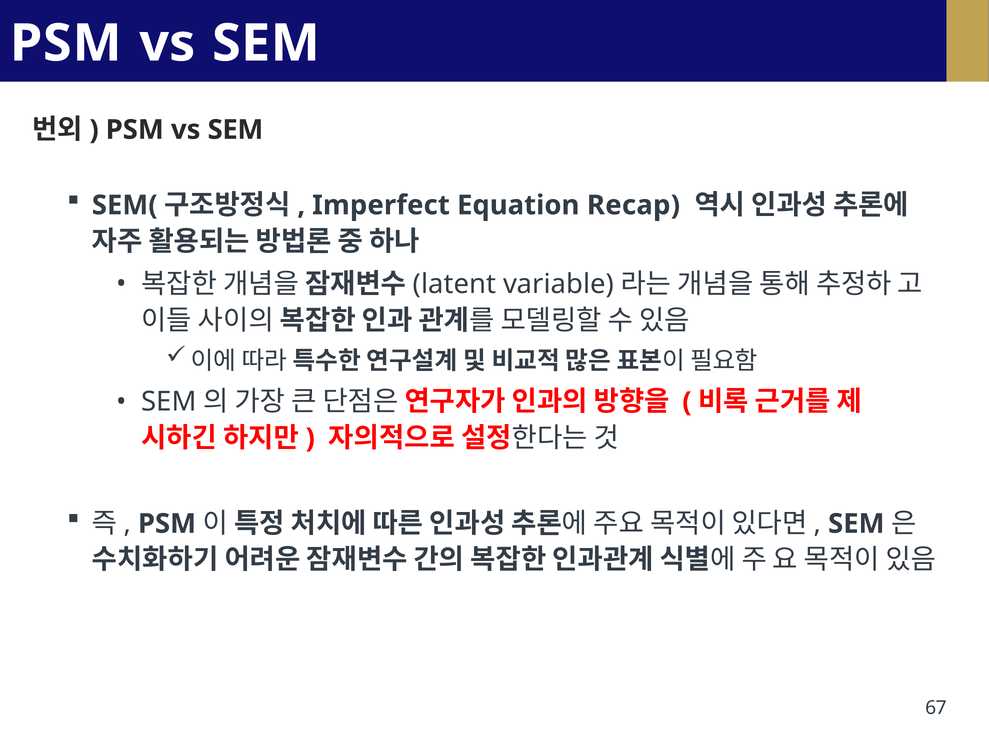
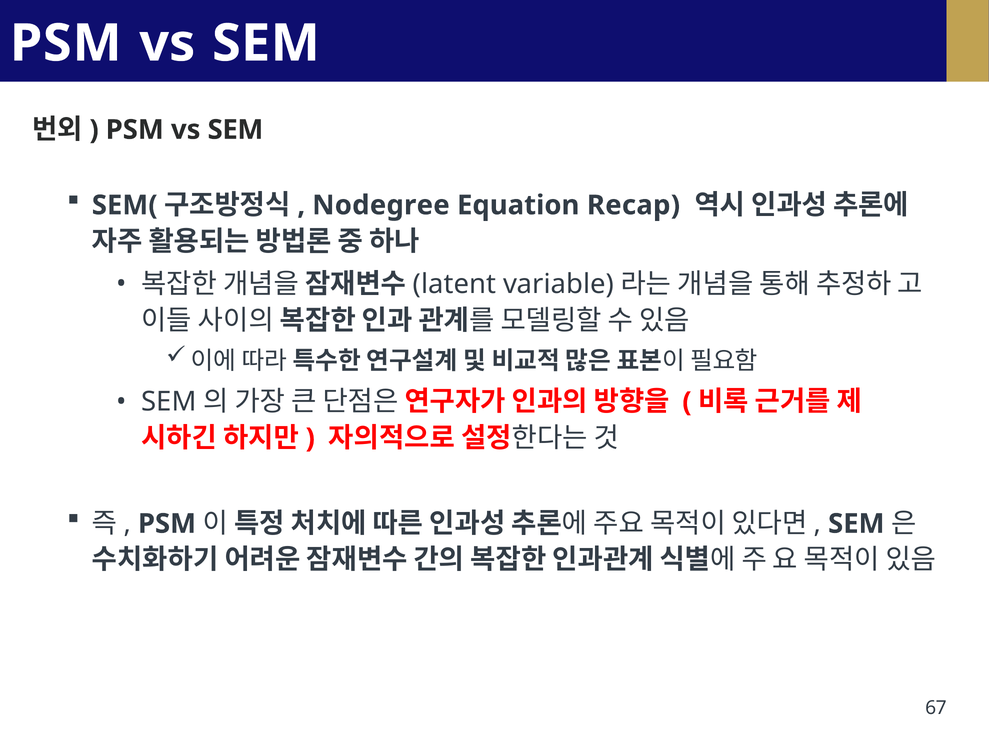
Imperfect: Imperfect -> Nodegree (381, 205)
